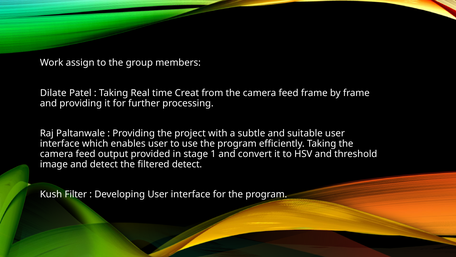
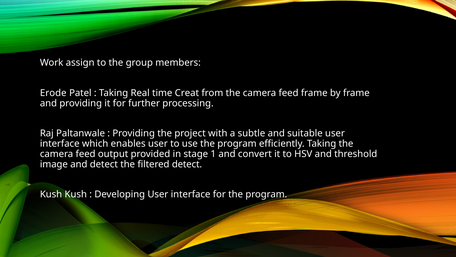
Dilate: Dilate -> Erode (53, 93)
Kush Filter: Filter -> Kush (76, 194)
